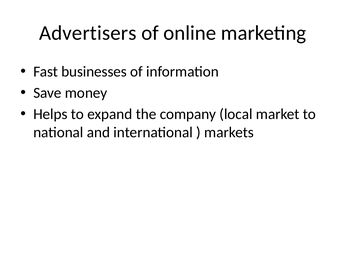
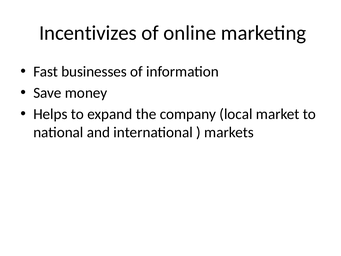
Advertisers: Advertisers -> Incentivizes (88, 33)
